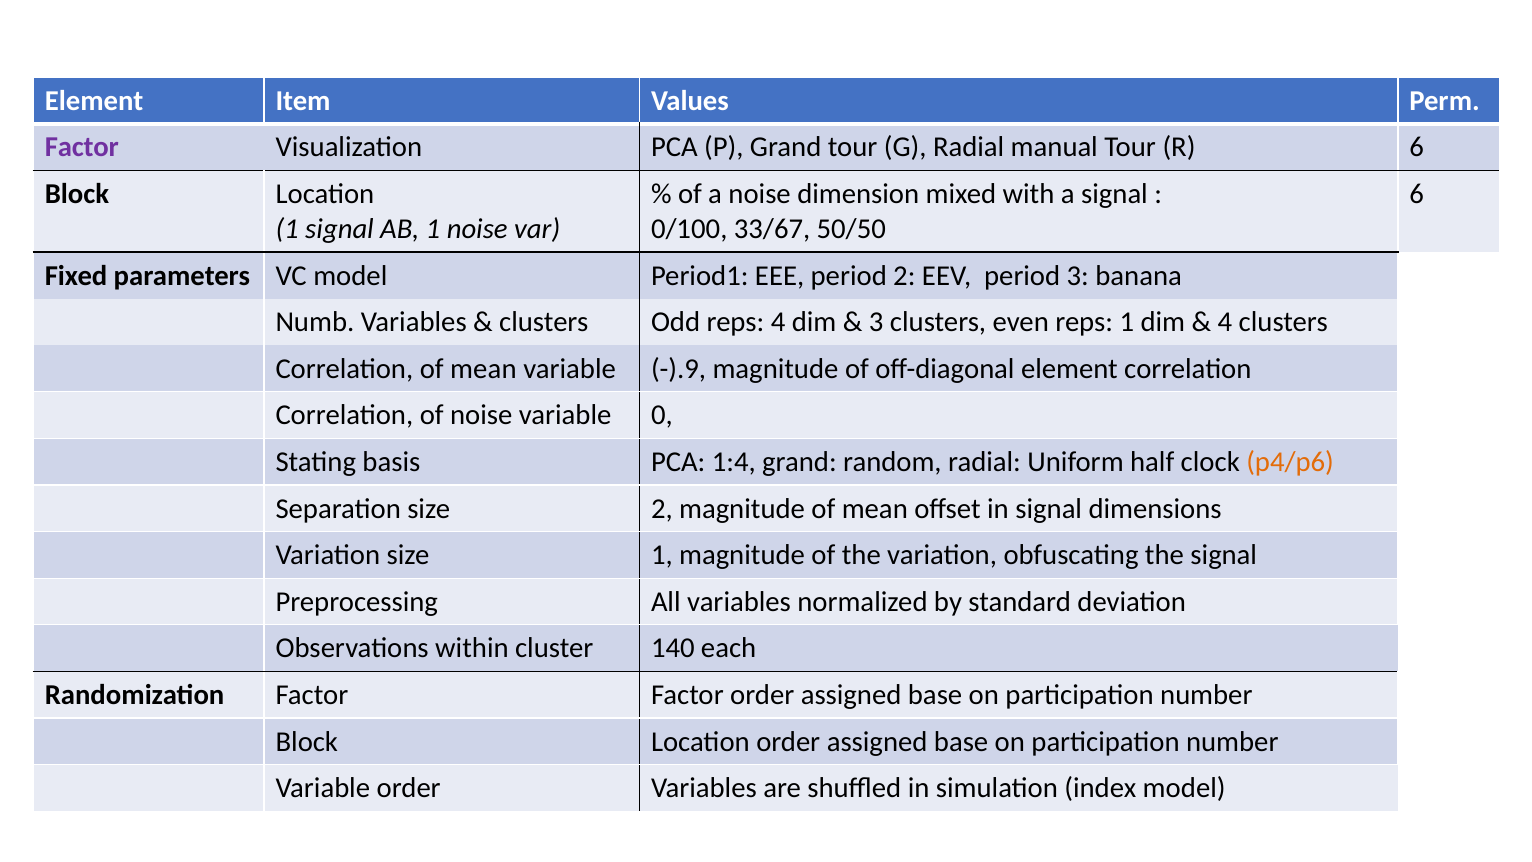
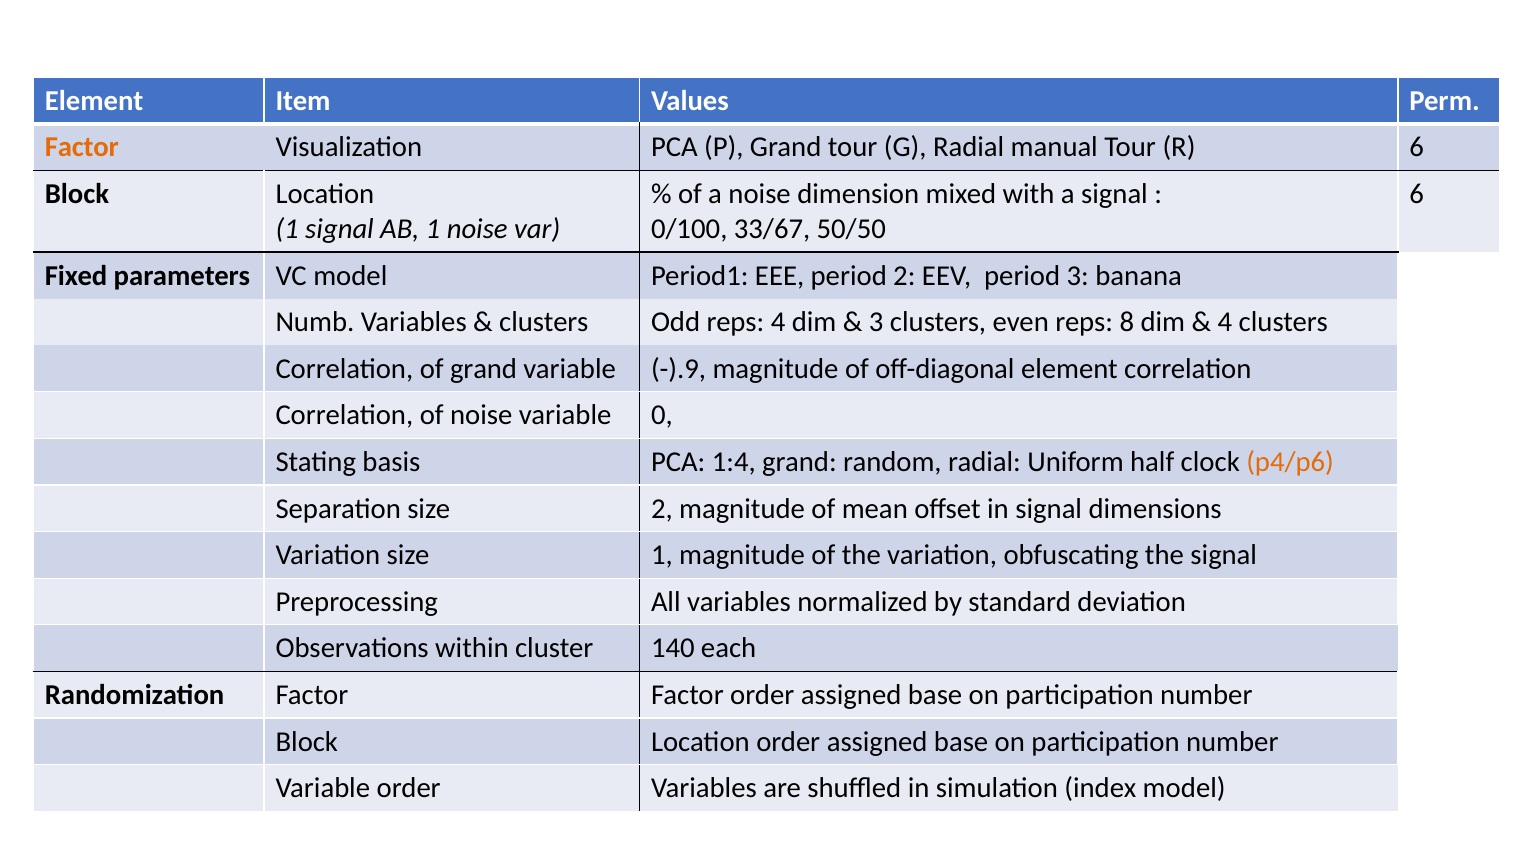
Factor colour: purple -> orange (82, 147)
reps 1: 1 -> 8 (1127, 322)
Correlation of mean: mean -> grand (484, 369)
